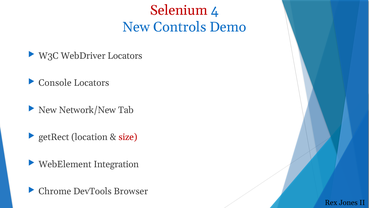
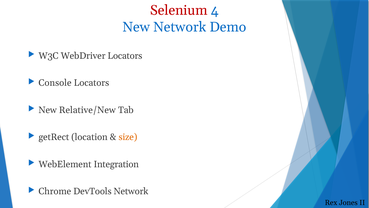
New Controls: Controls -> Network (180, 27)
Network/New: Network/New -> Relative/New (87, 110)
size colour: red -> orange (128, 137)
DevTools Browser: Browser -> Network (131, 191)
